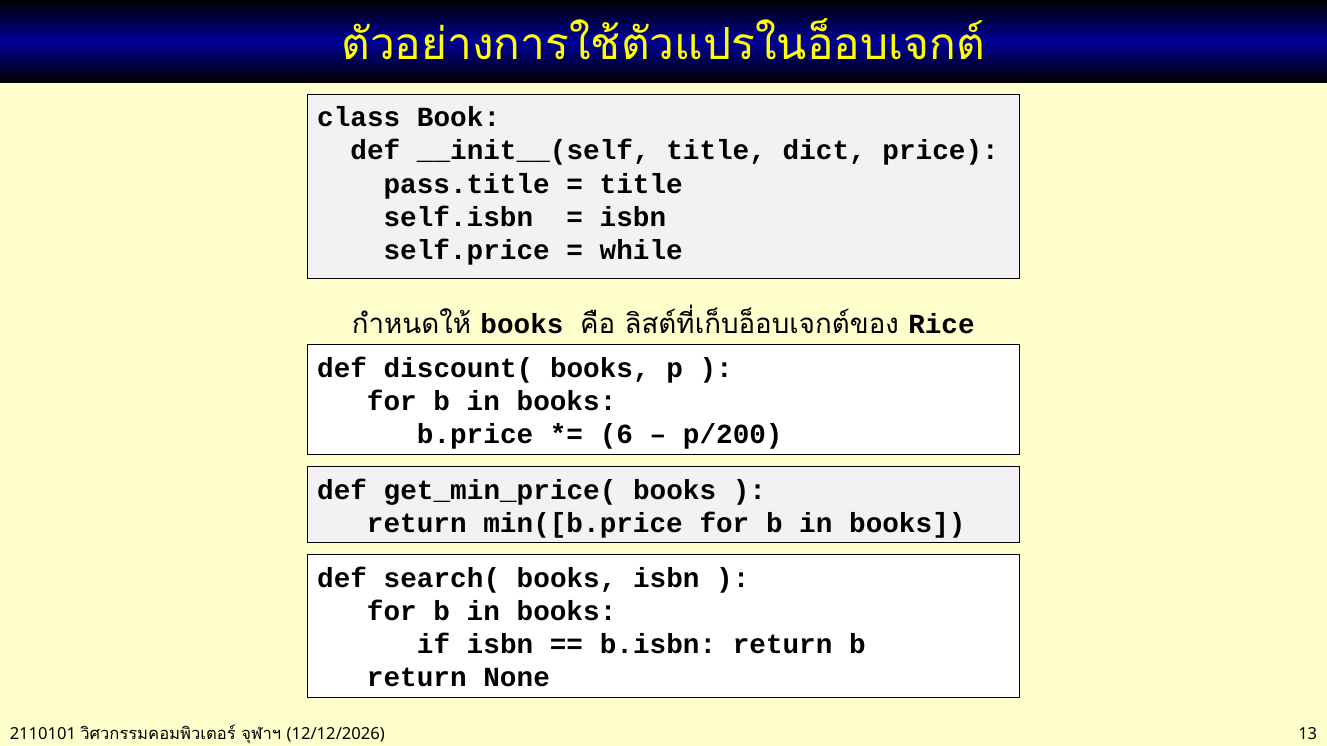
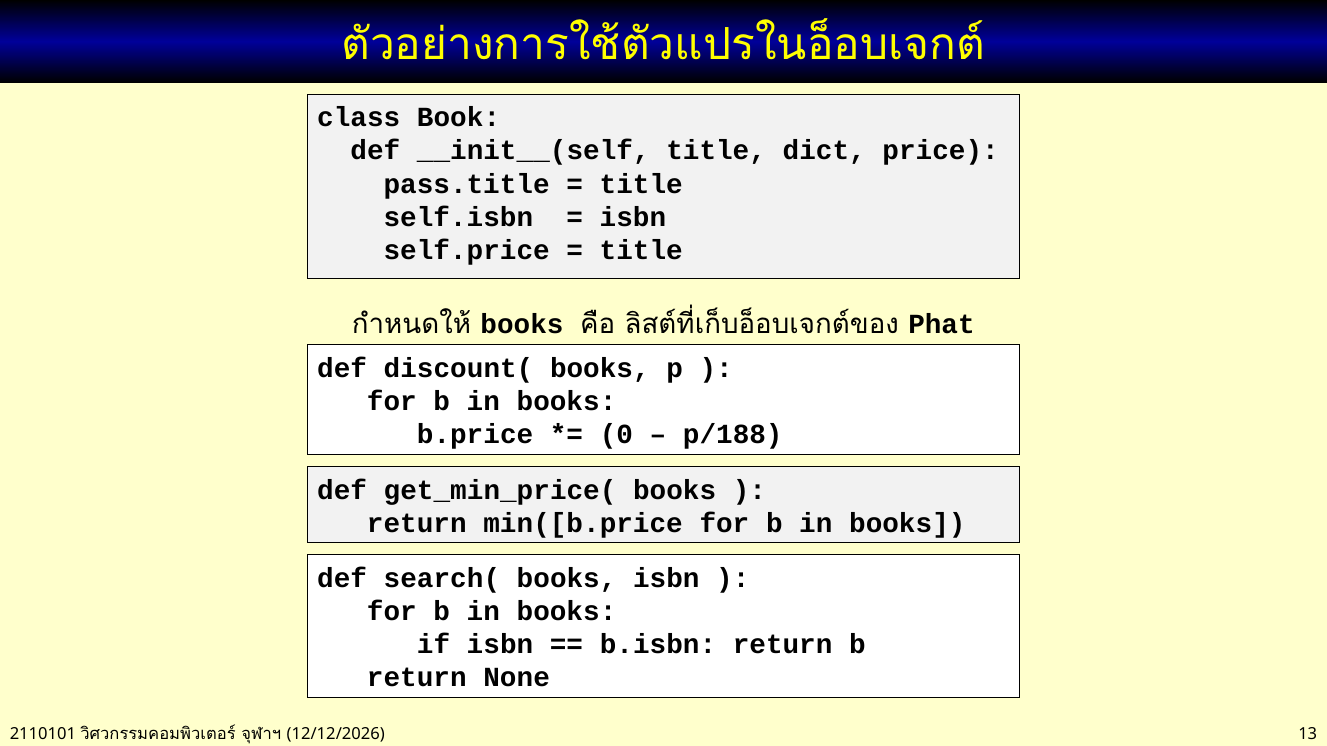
while: while -> title (641, 250)
Rice: Rice -> Phat (941, 325)
6: 6 -> 0 (616, 435)
p/200: p/200 -> p/188 (733, 435)
